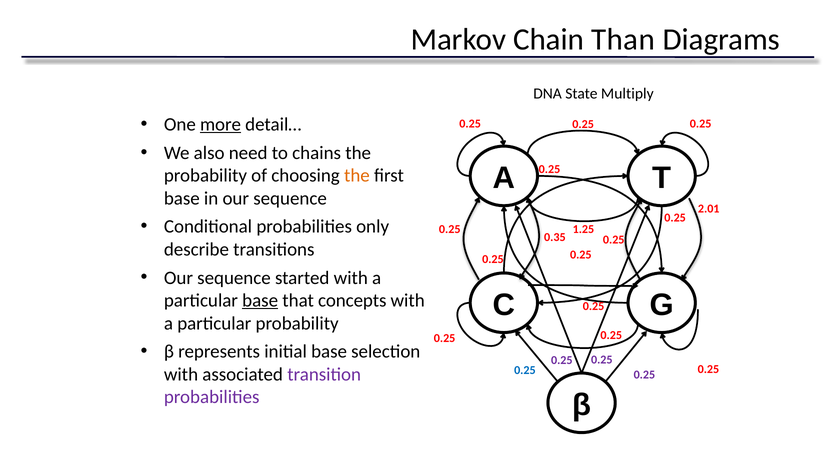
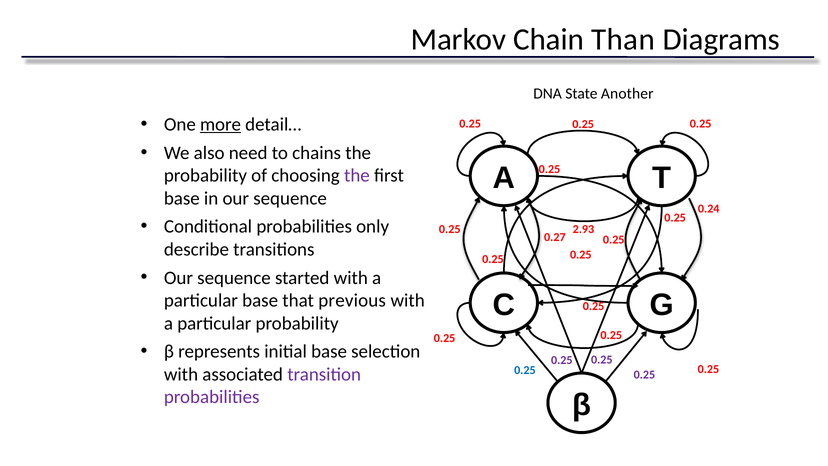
Multiply: Multiply -> Another (627, 94)
the colour: orange -> purple (357, 175)
2.01: 2.01 -> 0.24 (709, 209)
1.25: 1.25 -> 2.93 (583, 229)
0.35: 0.35 -> 0.27 (555, 237)
base underline: present -> none (260, 300)
concepts: concepts -> previous (352, 300)
